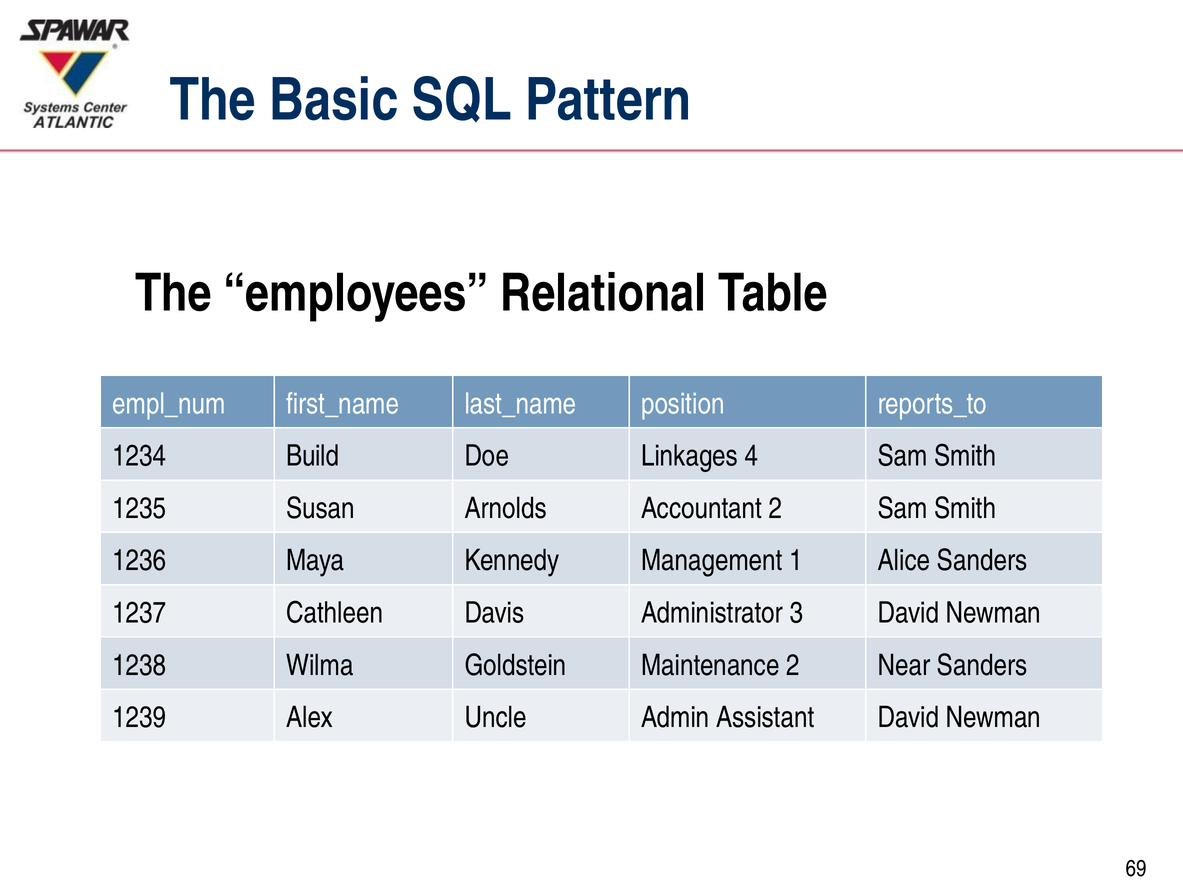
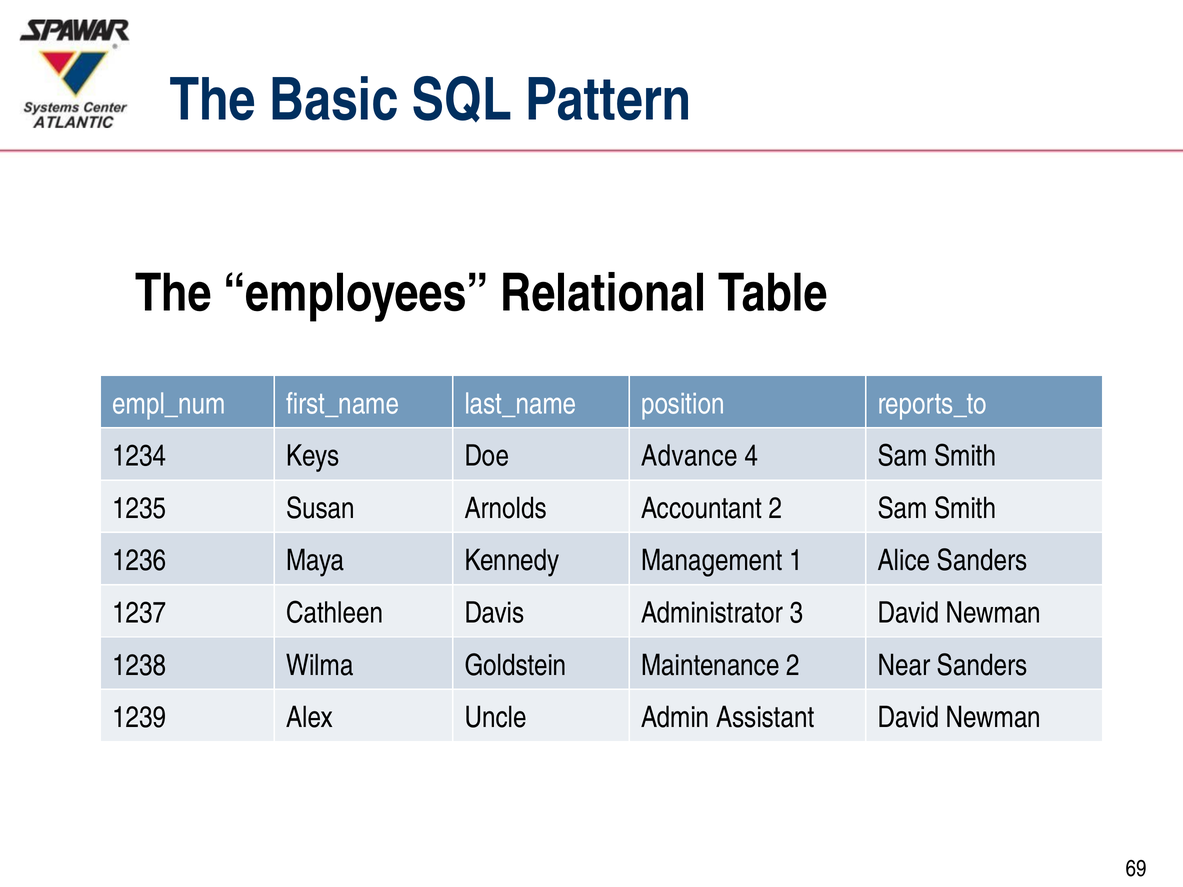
Build: Build -> Keys (313, 456)
Linkages: Linkages -> Advance (689, 456)
